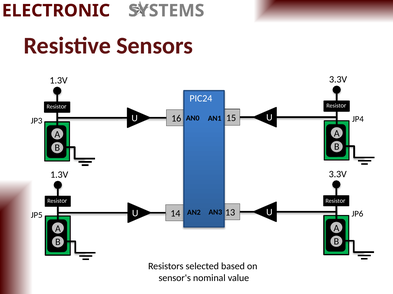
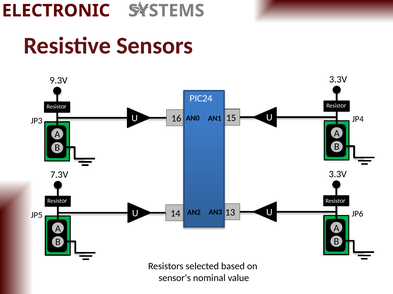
1.3V: 1.3V -> 9.3V (59, 81)
1.3V: 1.3V -> 7.3V (59, 175)
